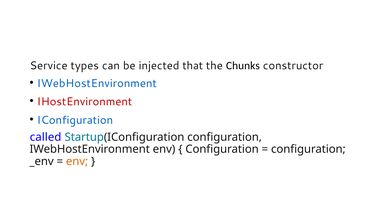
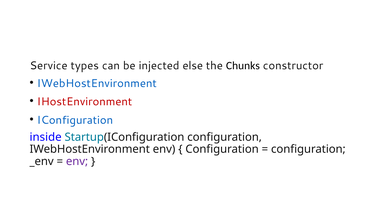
that: that -> else (193, 66)
called: called -> inside (46, 137)
env colour: orange -> purple (77, 162)
